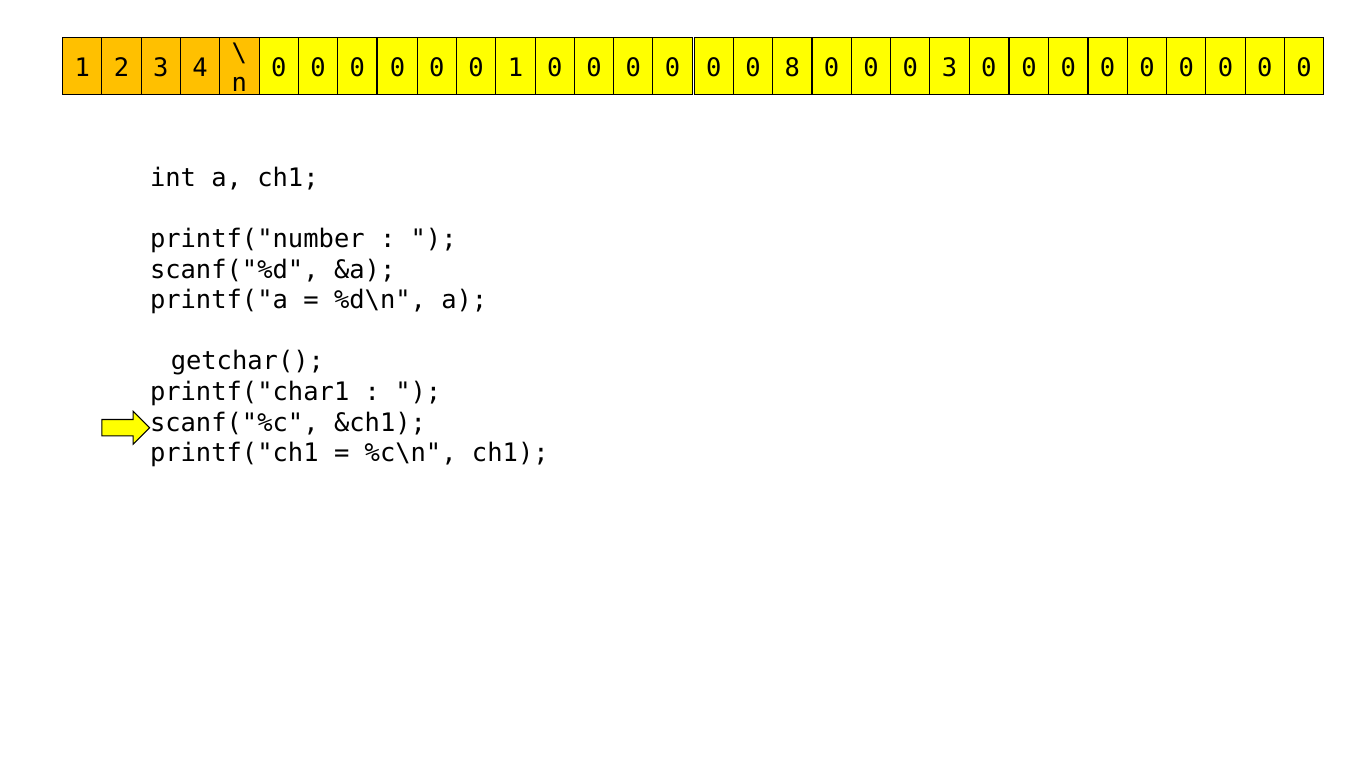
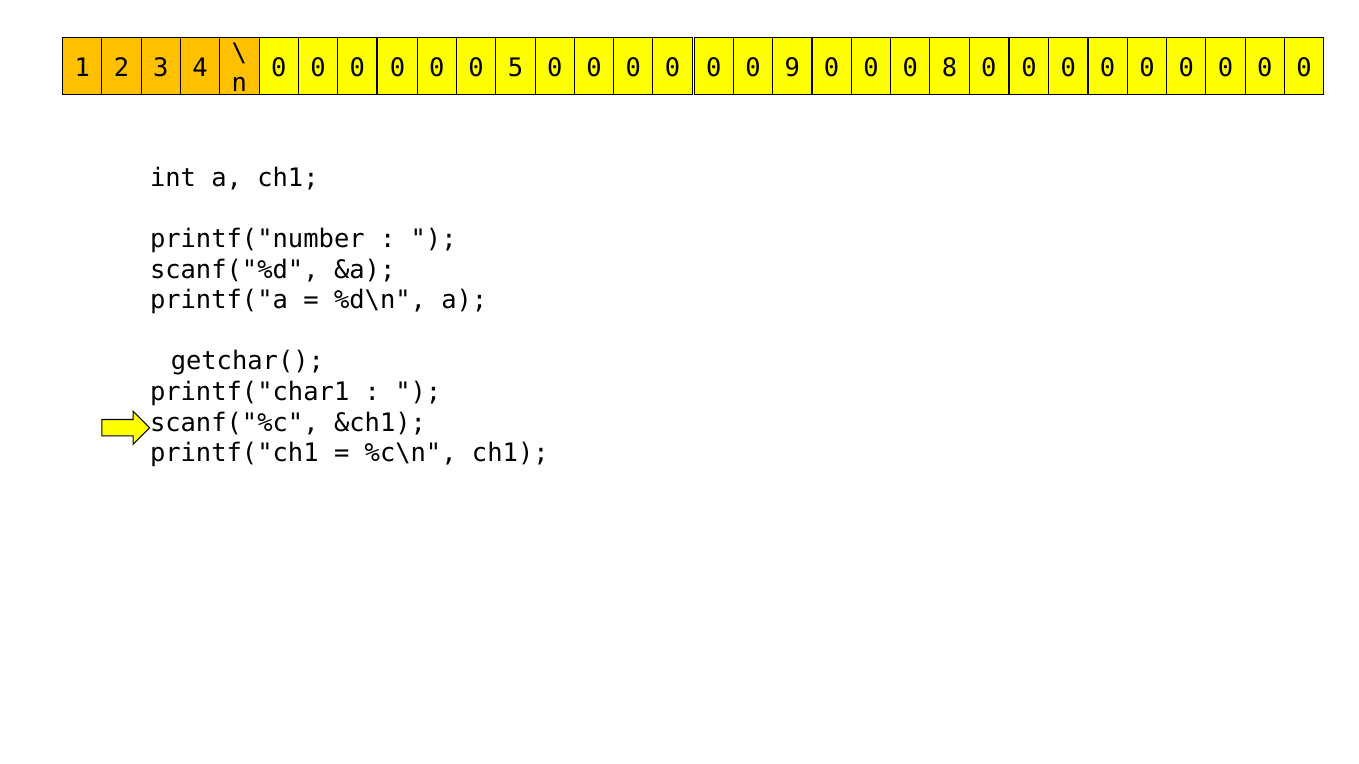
0 1: 1 -> 5 (515, 68)
8: 8 -> 9 (792, 68)
0 3: 3 -> 8 (949, 68)
